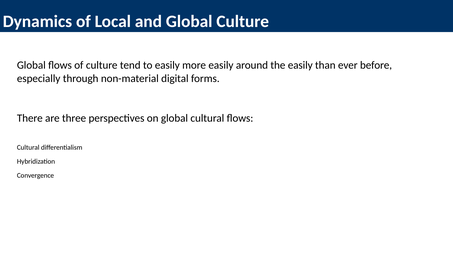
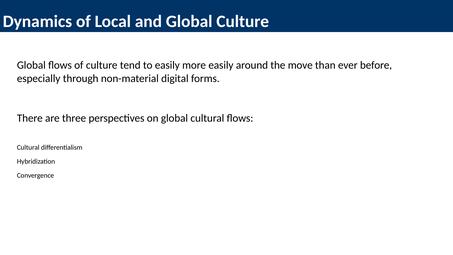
the easily: easily -> move (300, 65)
